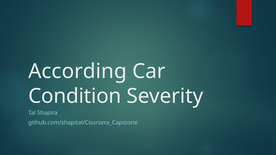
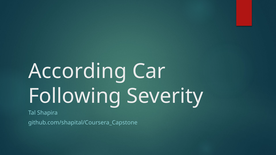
Condition: Condition -> Following (75, 96)
